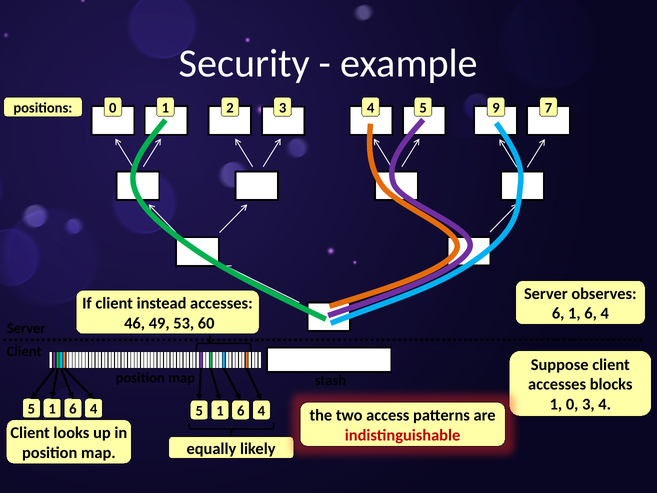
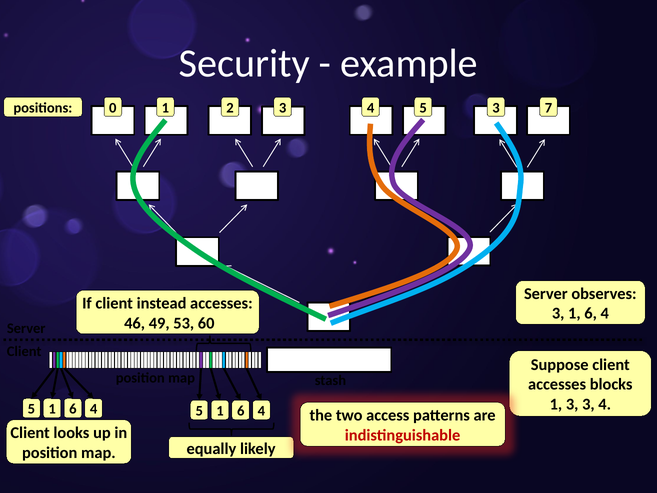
5 9: 9 -> 3 (496, 108)
6: 6 -> 3 (558, 313)
1 0: 0 -> 3 (572, 404)
